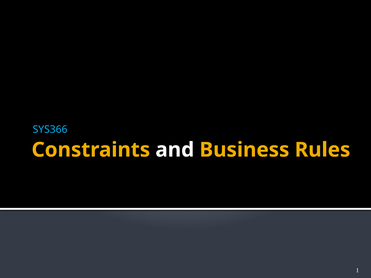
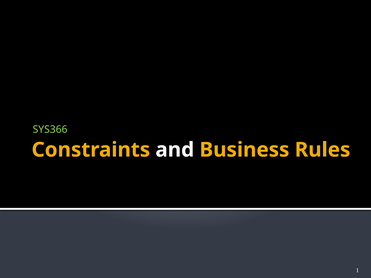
SYS366 colour: light blue -> light green (50, 130)
